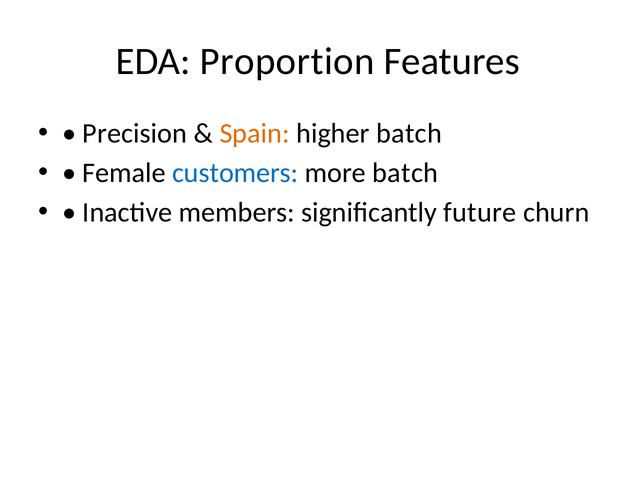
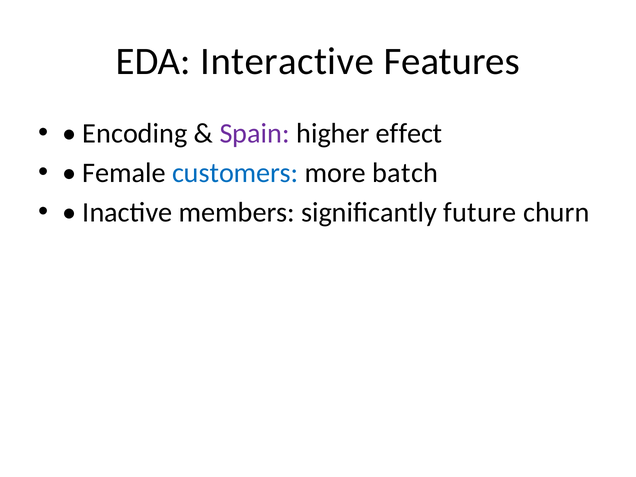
Proportion: Proportion -> Interactive (287, 62)
Precision: Precision -> Encoding (135, 133)
Spain colour: orange -> purple (255, 133)
higher batch: batch -> effect (409, 133)
